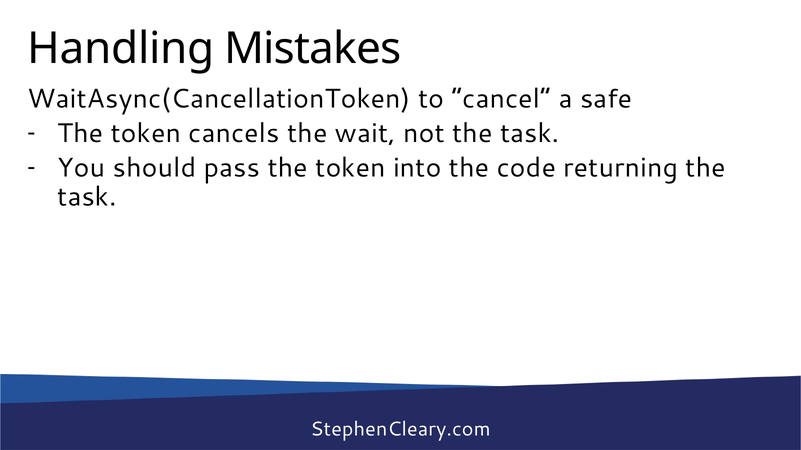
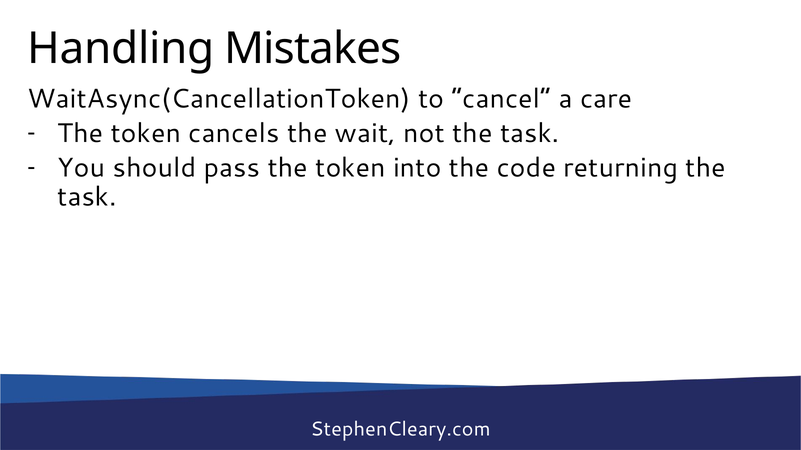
safe: safe -> care (606, 99)
